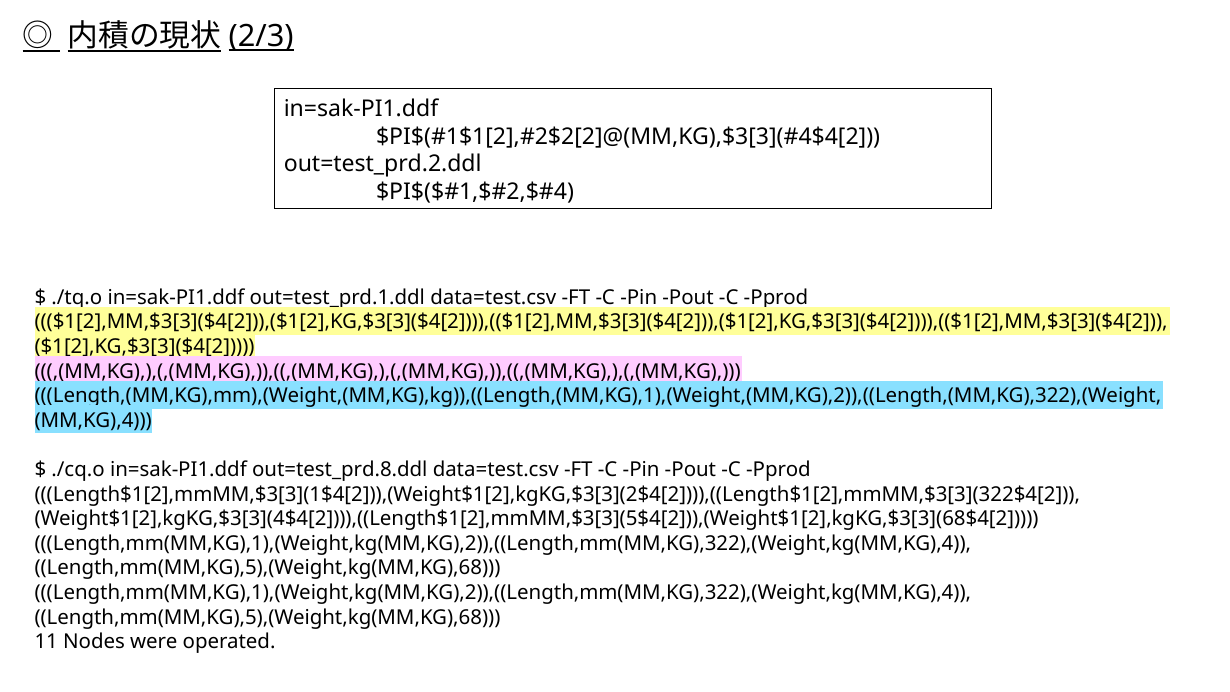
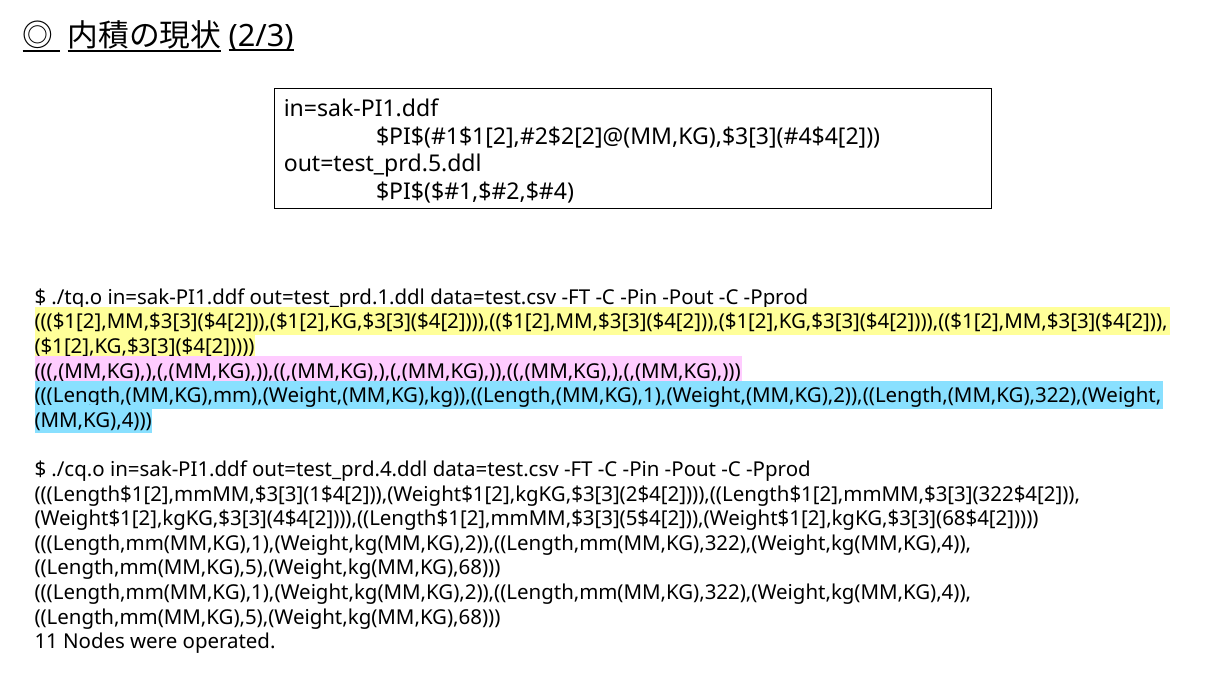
out=test_prd.2.ddl: out=test_prd.2.ddl -> out=test_prd.5.ddl (383, 164)
out=test_prd.8.ddl: out=test_prd.8.ddl -> out=test_prd.4.ddl (340, 470)
